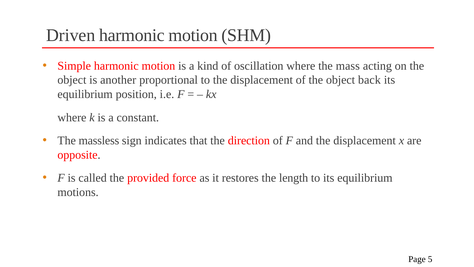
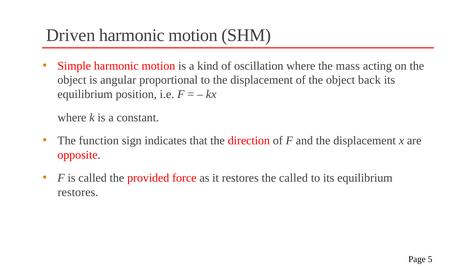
another: another -> angular (118, 80)
massless: massless -> function (99, 140)
the length: length -> called (293, 178)
motions: motions -> restores (78, 192)
